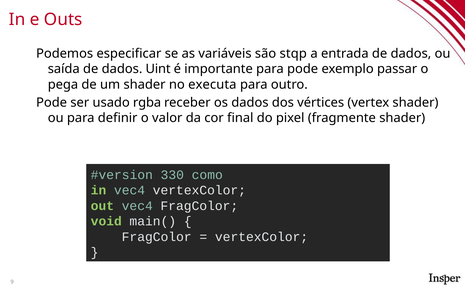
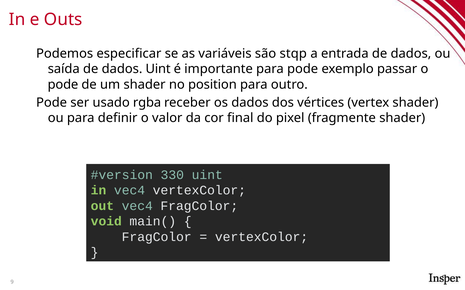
pega: pega -> pode (63, 85)
executa: executa -> position (212, 85)
330 como: como -> uint (207, 175)
